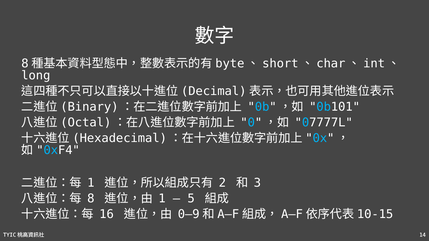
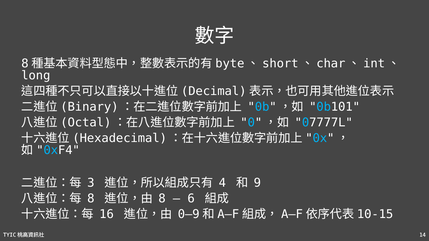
1: 1 -> 3 (91, 183)
2: 2 -> 4 (222, 183)
3: 3 -> 9 (257, 183)
1: 1 -> 8 (162, 199)
5: 5 -> 6 (191, 199)
